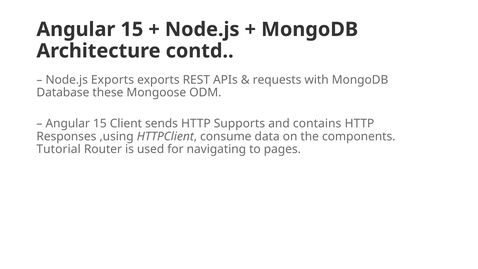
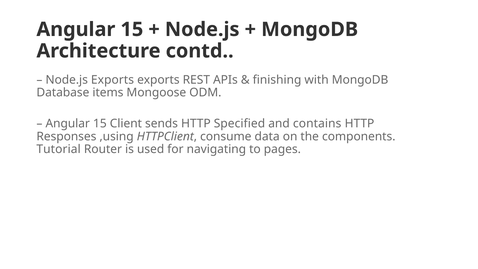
requests: requests -> finishing (277, 80)
these: these -> items (108, 93)
Supports: Supports -> Specified (239, 123)
